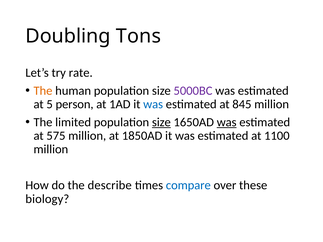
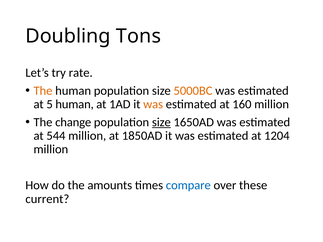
5000BC colour: purple -> orange (193, 91)
5 person: person -> human (75, 104)
was colour: blue -> orange (153, 104)
845: 845 -> 160 (242, 104)
limited: limited -> change (73, 122)
was underline: present -> none (227, 122)
575: 575 -> 544 (56, 136)
1100: 1100 -> 1204 (277, 136)
describe: describe -> amounts (110, 186)
biology: biology -> current (47, 199)
